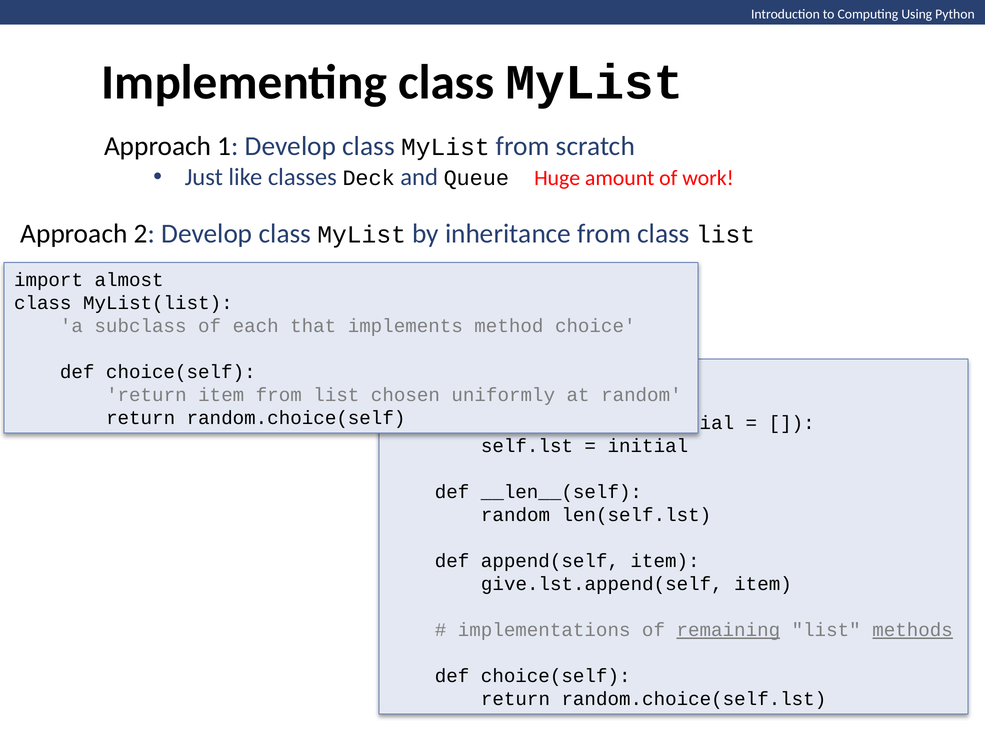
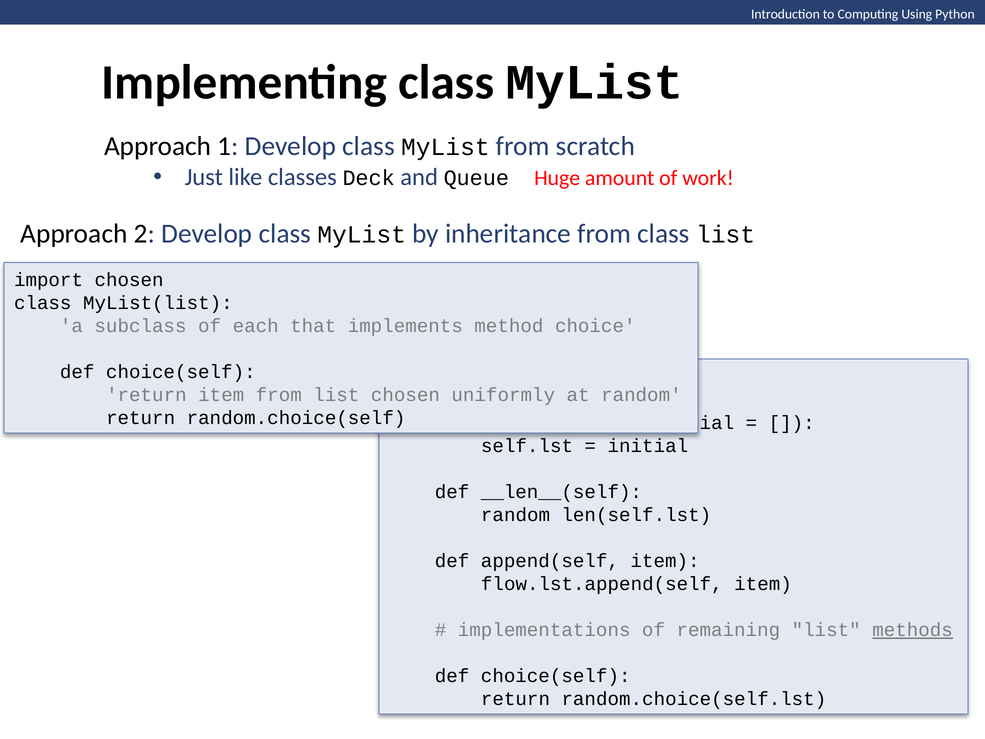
import almost: almost -> chosen (129, 280)
give.lst.append(self: give.lst.append(self -> flow.lst.append(self (602, 584)
remaining underline: present -> none (728, 630)
